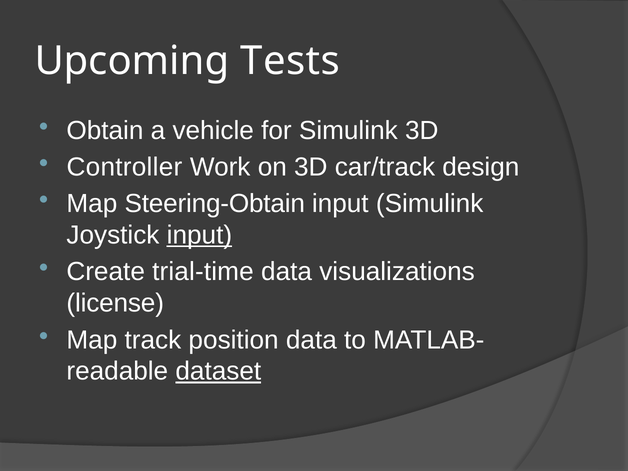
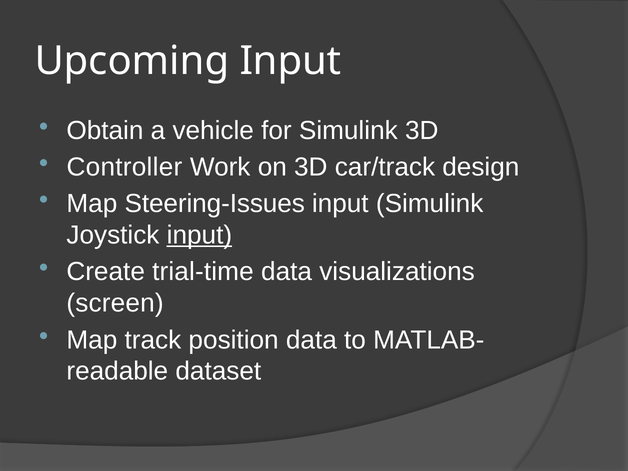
Upcoming Tests: Tests -> Input (290, 61)
Steering-Obtain: Steering-Obtain -> Steering-Issues (215, 204)
license: license -> screen (115, 303)
dataset underline: present -> none (218, 371)
